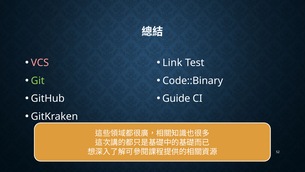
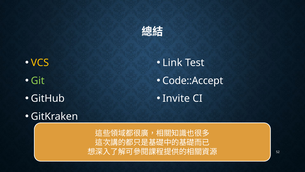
VCS colour: pink -> yellow (40, 63)
Code::Binary: Code::Binary -> Code::Accept (193, 80)
Guide: Guide -> Invite (176, 98)
